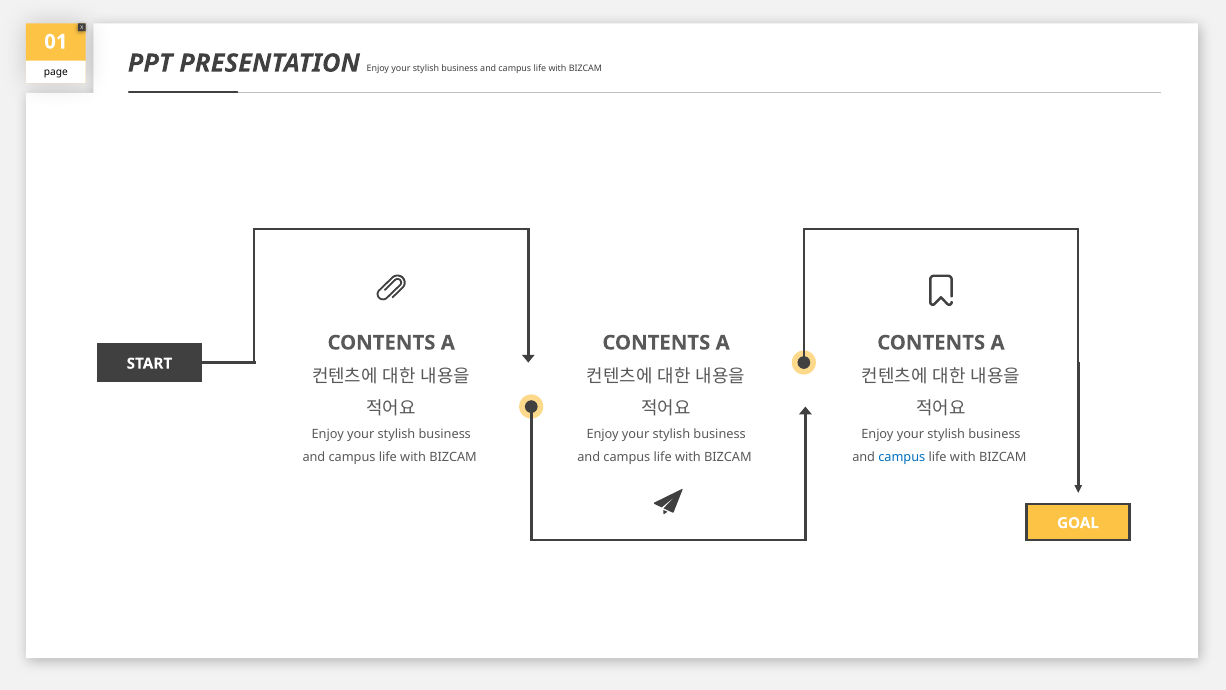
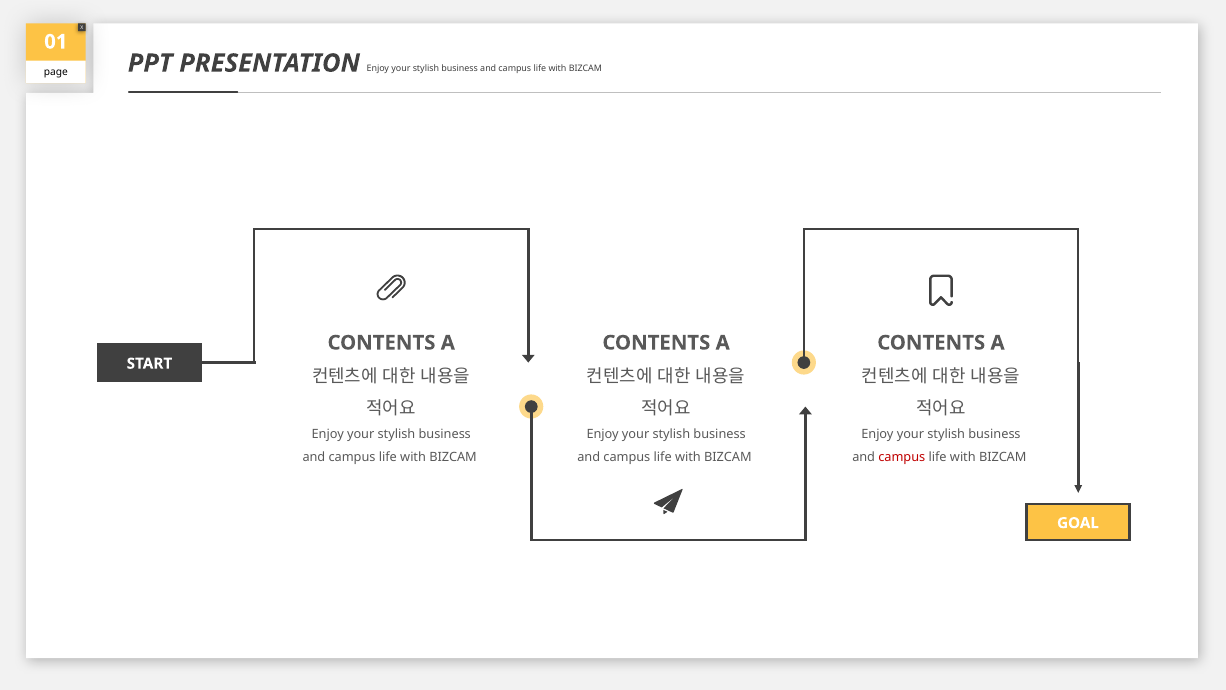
campus colour: blue -> red (902, 457)
